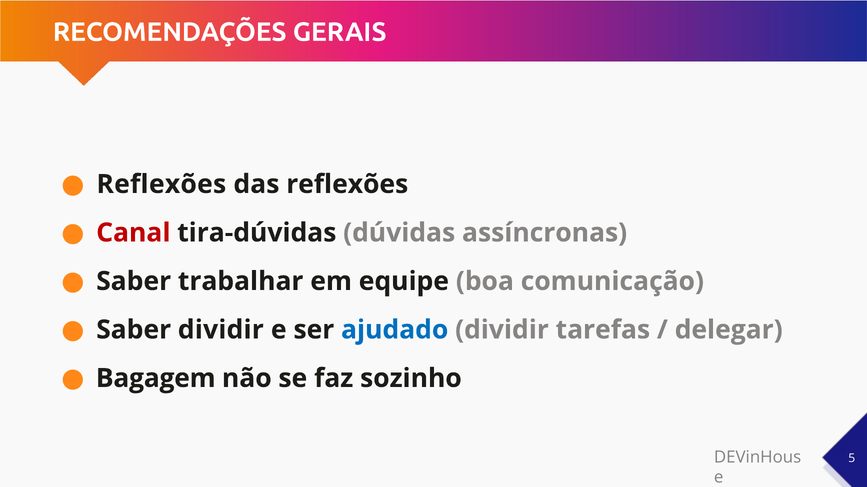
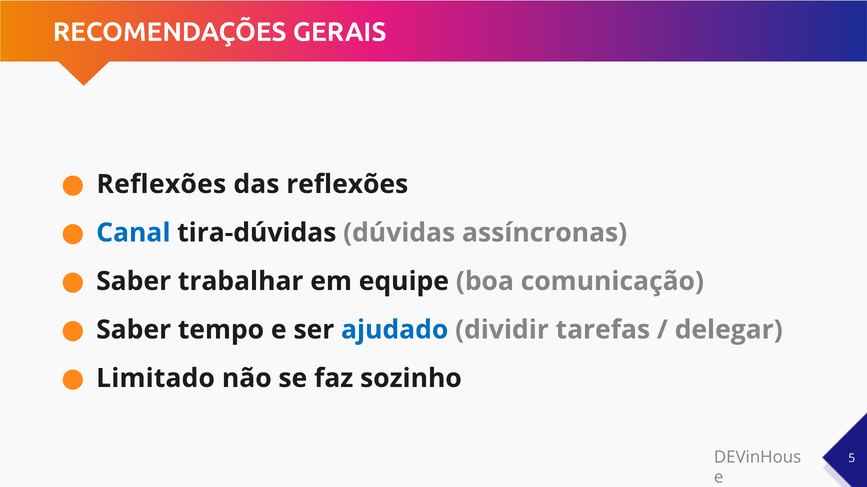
Canal colour: red -> blue (133, 233)
Saber dividir: dividir -> tempo (221, 330)
Bagagem: Bagagem -> Limitado (156, 379)
